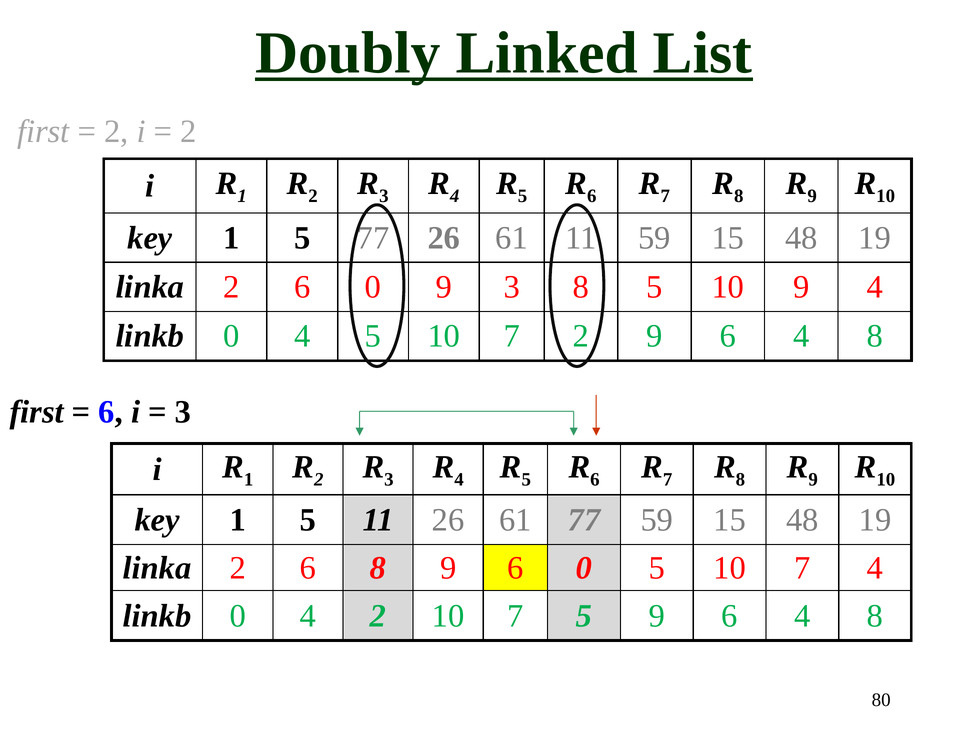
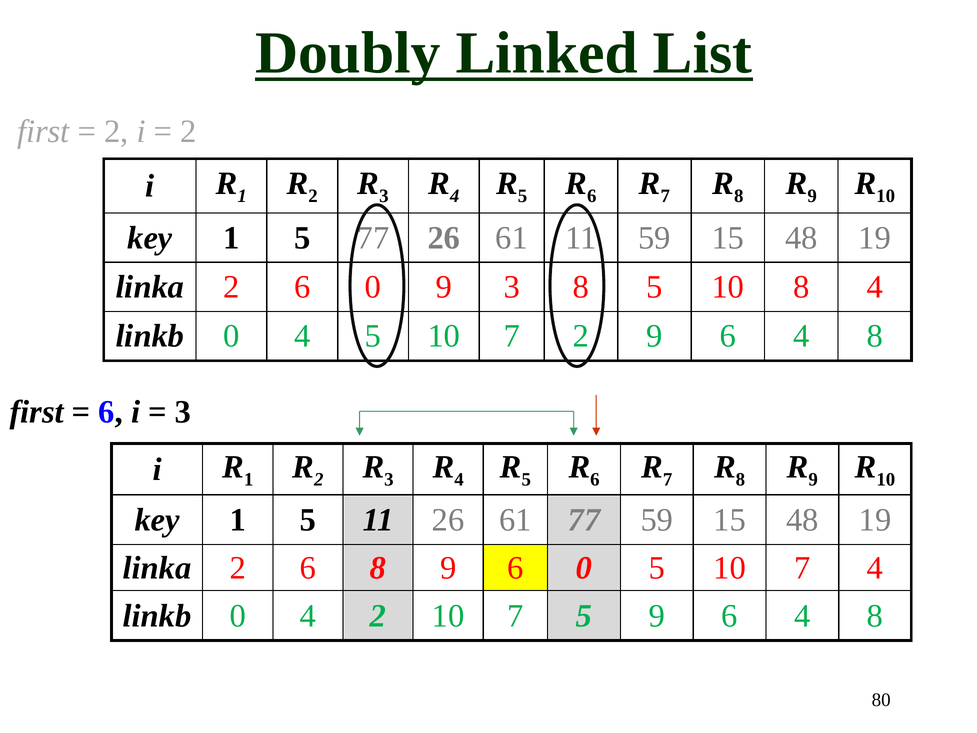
10 9: 9 -> 8 (801, 287)
